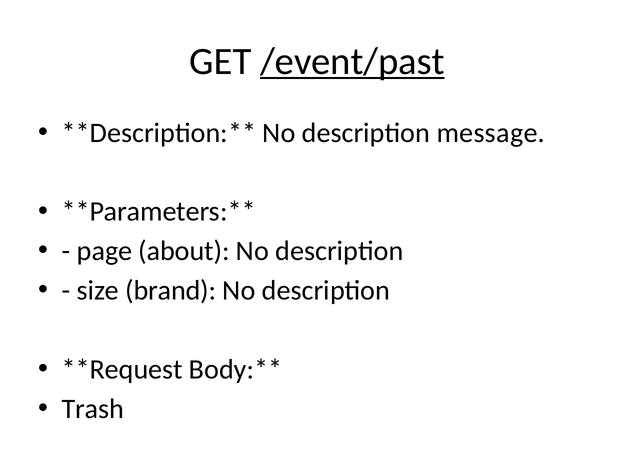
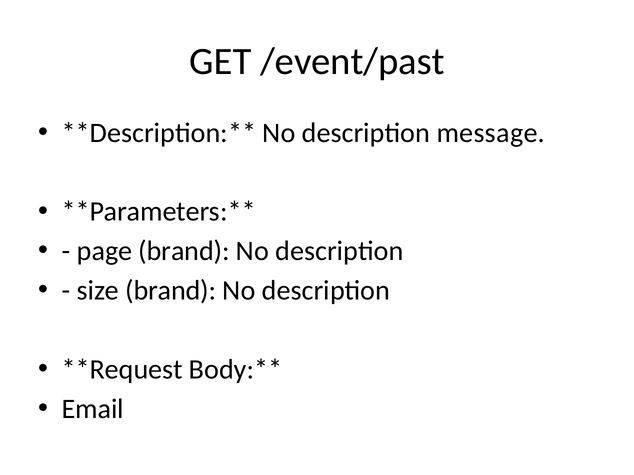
/event/past underline: present -> none (352, 61)
page about: about -> brand (184, 251)
Trash: Trash -> Email (93, 409)
